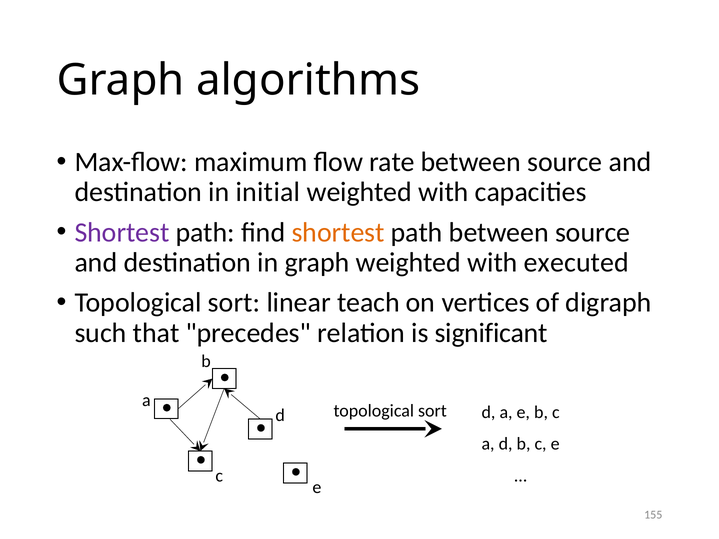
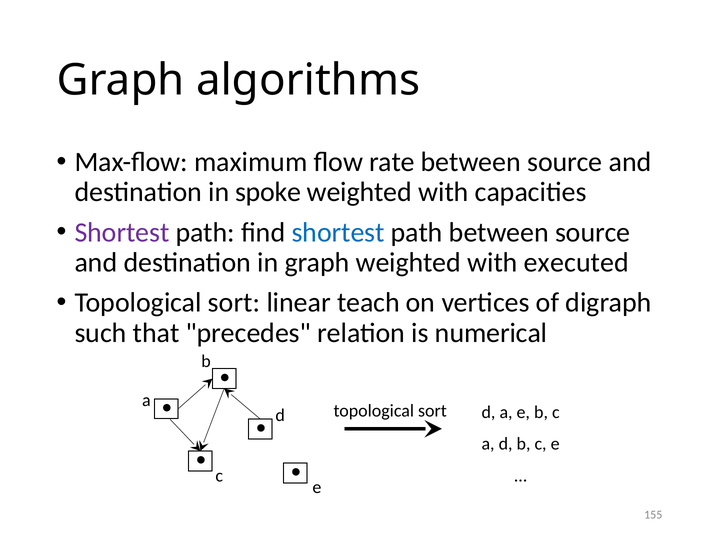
initial: initial -> spoke (268, 192)
shortest colour: orange -> blue (338, 232)
significant: significant -> numerical (491, 333)
